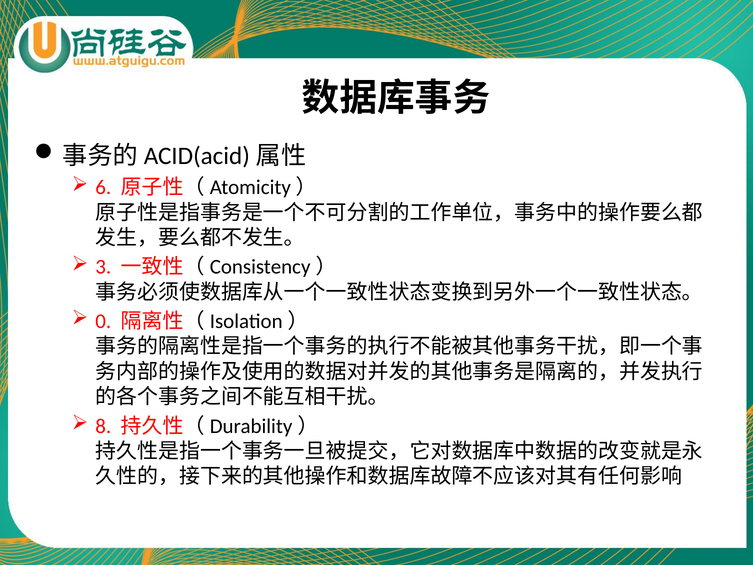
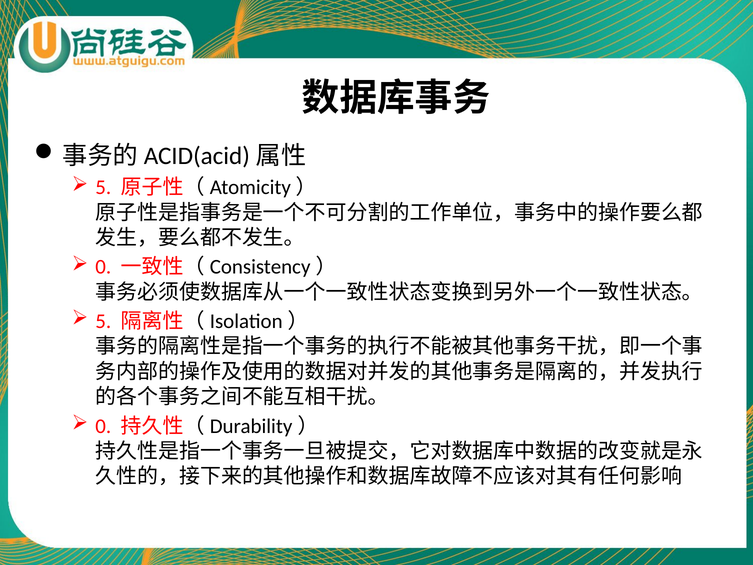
6: 6 -> 5 (103, 187)
3: 3 -> 0 (103, 267)
0: 0 -> 5 (103, 321)
8: 8 -> 0 (103, 426)
